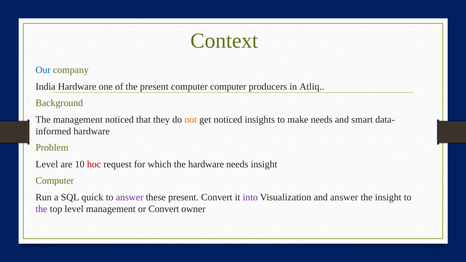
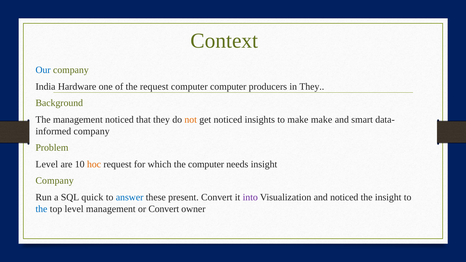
the present: present -> request (154, 87)
in Atliq: Atliq -> They (312, 87)
make needs: needs -> make (322, 120)
hardware: hardware -> company (92, 131)
hoc colour: red -> orange (94, 164)
the hardware: hardware -> computer (206, 164)
Computer: Computer -> Company (55, 181)
answer colour: purple -> blue (130, 197)
and answer: answer -> noticed (344, 197)
the colour: purple -> blue (41, 209)
